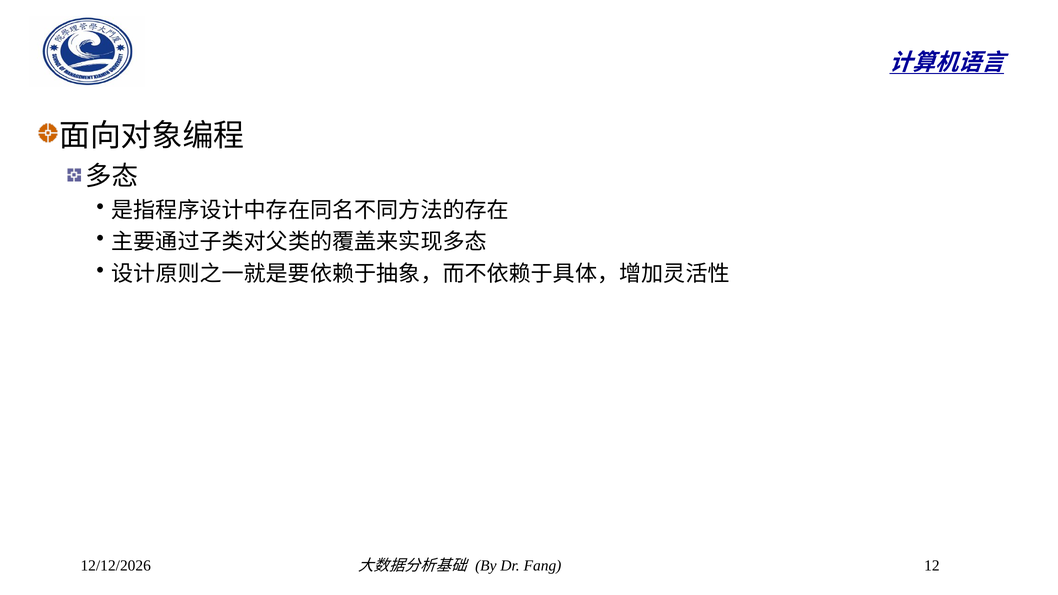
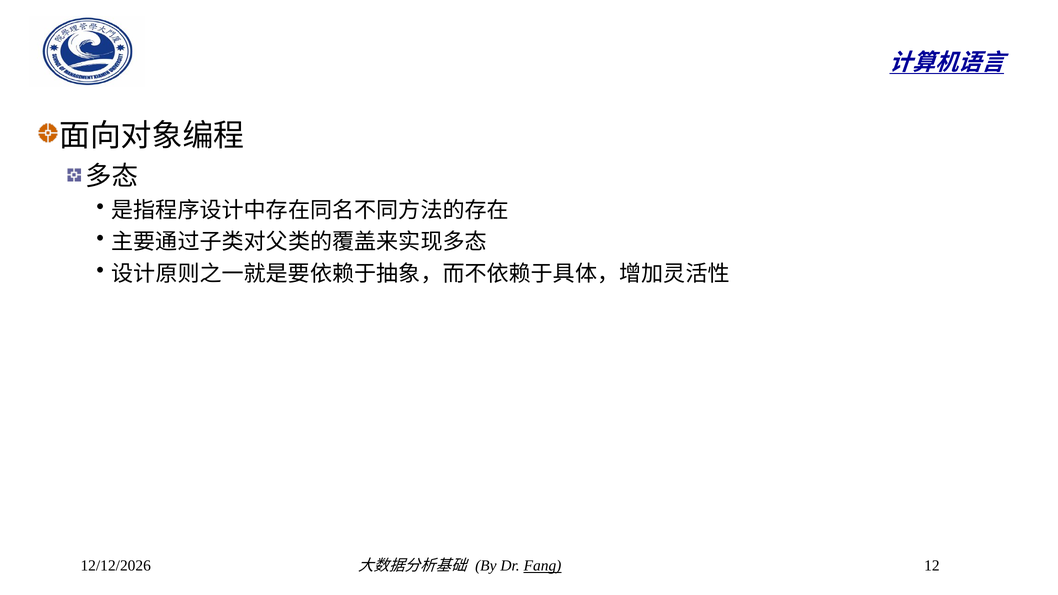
Fang underline: none -> present (543, 566)
